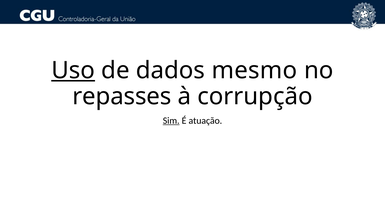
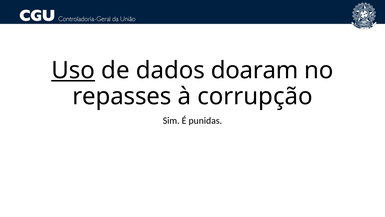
mesmo: mesmo -> doaram (255, 70)
Sim underline: present -> none (171, 120)
atuação: atuação -> punidas (205, 120)
